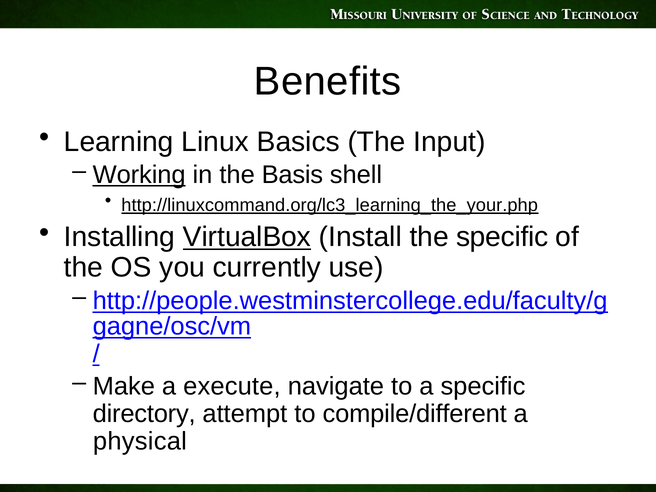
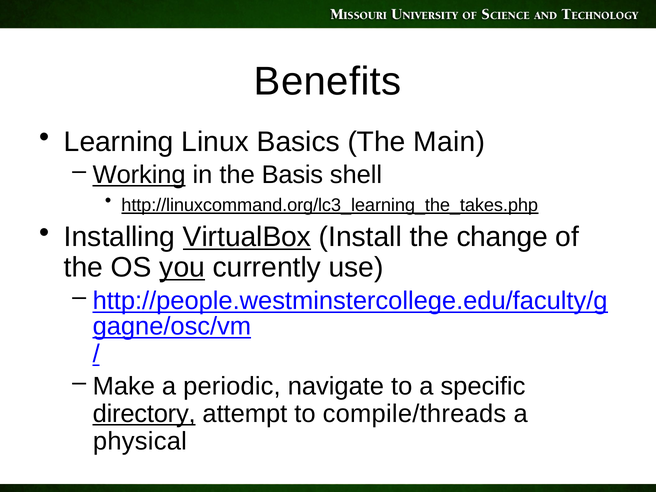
Input: Input -> Main (449, 142)
http://linuxcommand.org/lc3_learning_the_your.php: http://linuxcommand.org/lc3_learning_the_your.php -> http://linuxcommand.org/lc3_learning_the_takes.php (330, 205)
the specific: specific -> change (502, 237)
you underline: none -> present (182, 268)
execute: execute -> periodic (232, 386)
directory underline: none -> present (144, 414)
compile/different: compile/different -> compile/threads (414, 414)
